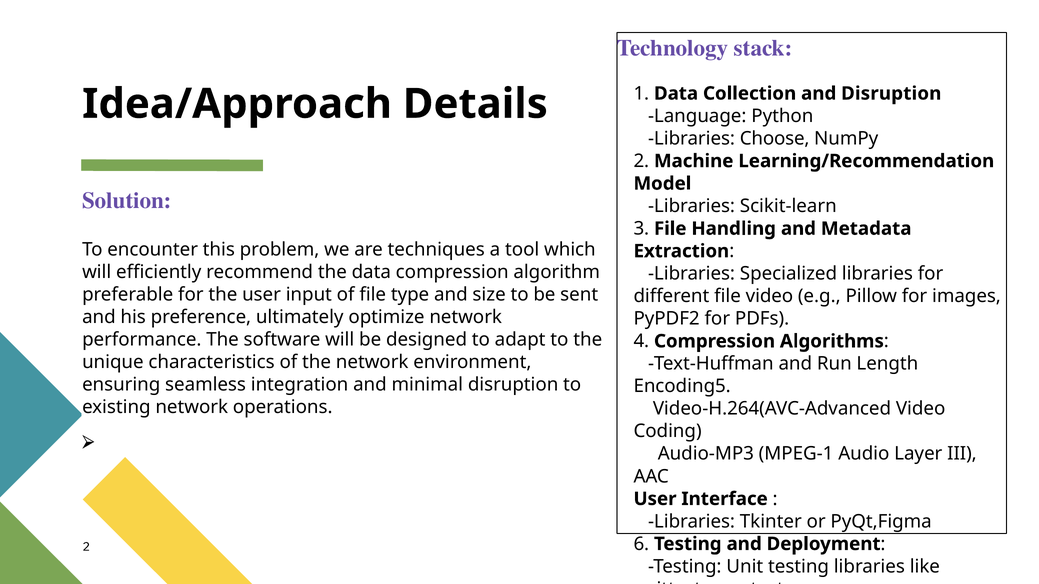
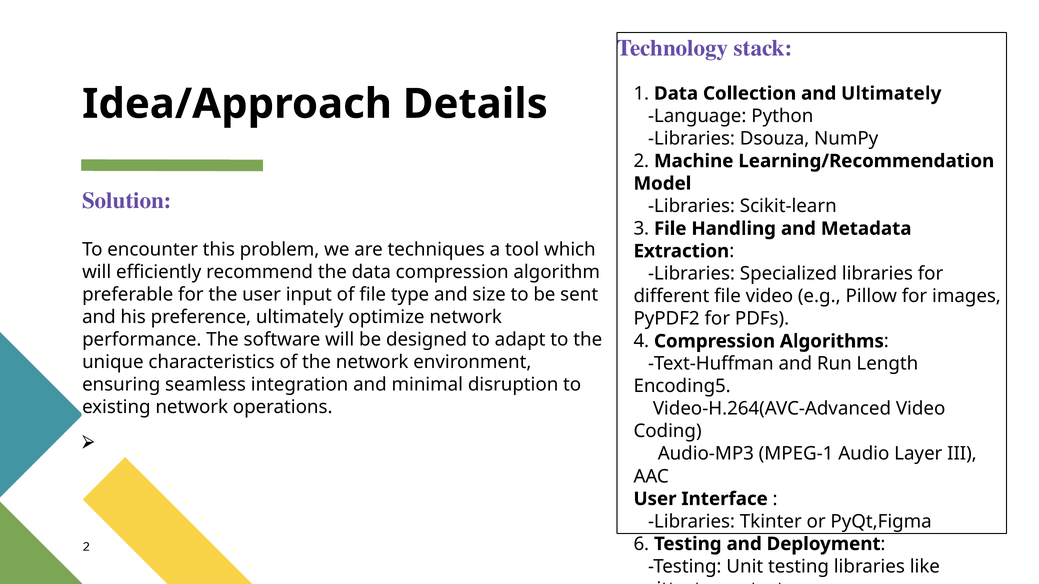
and Disruption: Disruption -> Ultimately (891, 94)
Choose: Choose -> Dsouza (775, 139)
